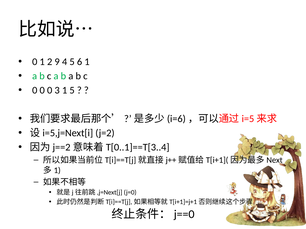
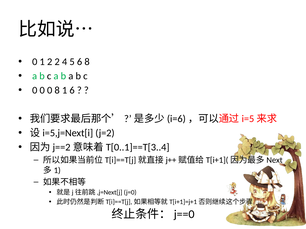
2 9: 9 -> 2 (57, 62)
6 1: 1 -> 8 (87, 62)
0 3: 3 -> 8 (57, 90)
1 5: 5 -> 6 (72, 90)
